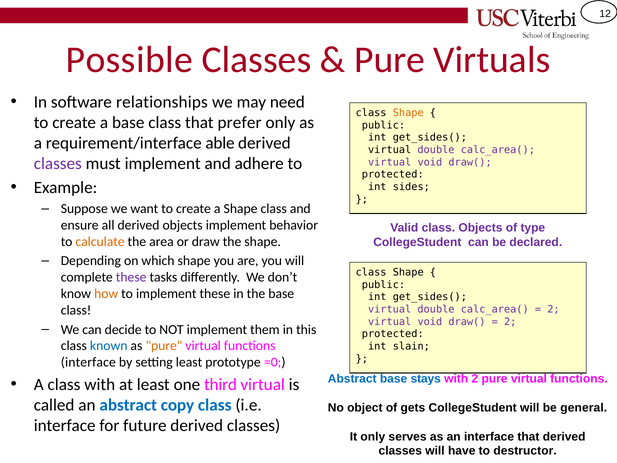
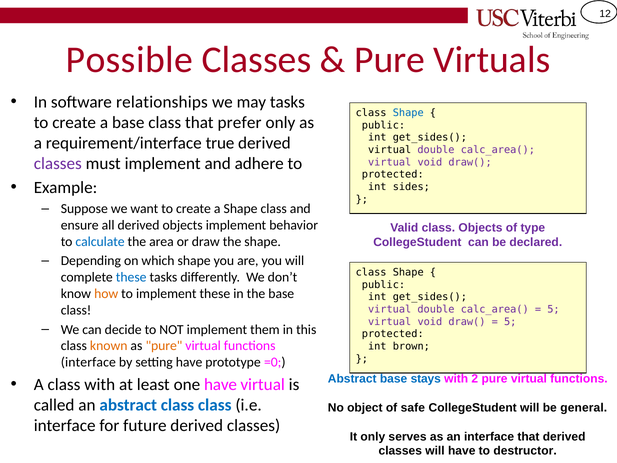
may need: need -> tasks (287, 102)
Shape colour: orange -> blue (408, 113)
able: able -> true (220, 143)
calculate colour: orange -> blue (100, 242)
these colour: purple -> blue (131, 277)
2: 2 -> 5 (553, 309)
2: 2 -> 5 (510, 322)
known colour: blue -> orange (109, 346)
slain: slain -> brown (411, 346)
setting least: least -> have (189, 362)
one third: third -> have (221, 384)
abstract copy: copy -> class (177, 405)
gets: gets -> safe (413, 408)
